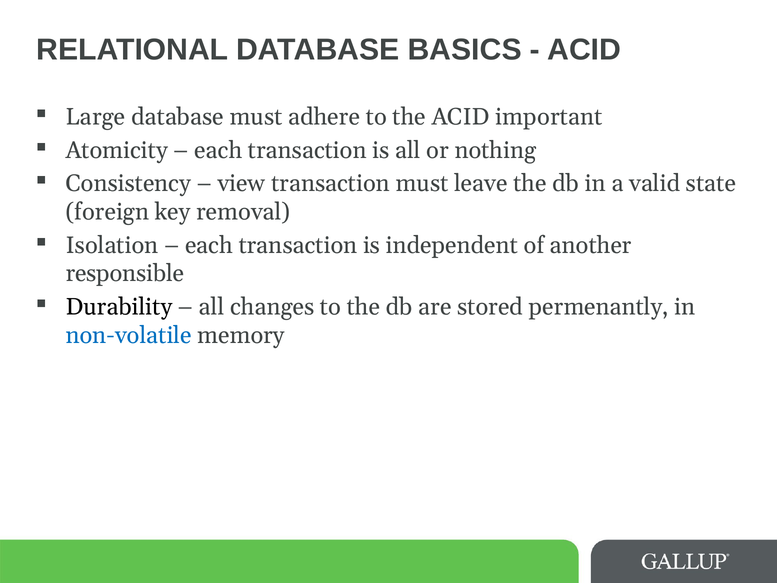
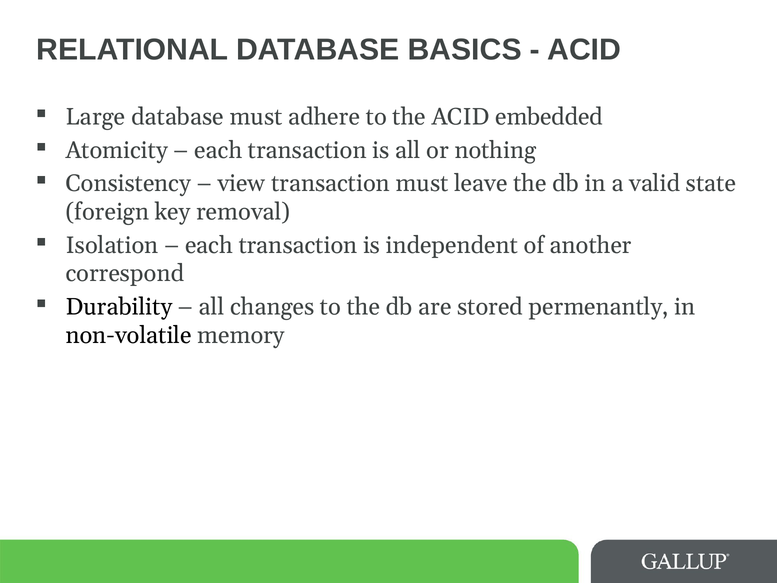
important: important -> embedded (549, 117)
responsible: responsible -> correspond (125, 274)
non-volatile colour: blue -> black (129, 335)
